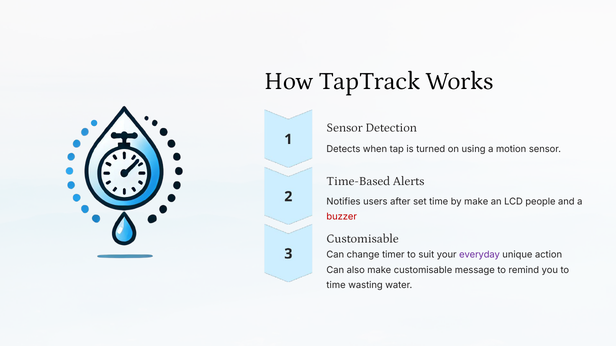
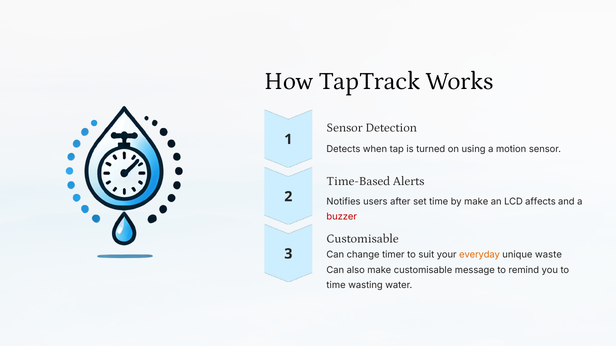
people: people -> affects (540, 202)
everyday colour: purple -> orange (480, 255)
action: action -> waste (548, 255)
